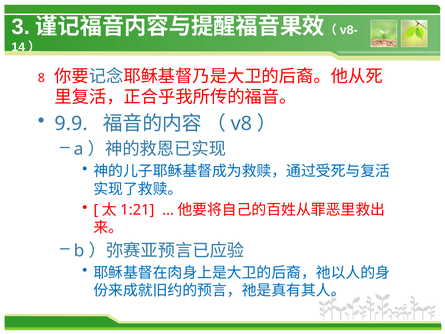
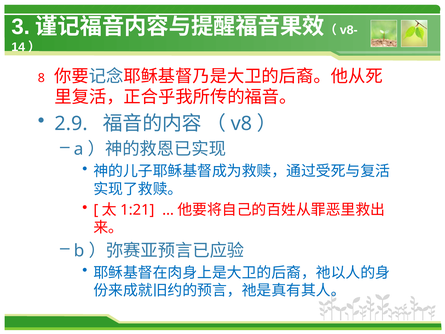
9.9: 9.9 -> 2.9 (71, 124)
